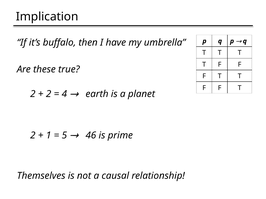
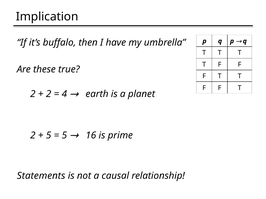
1: 1 -> 5 (49, 136)
46: 46 -> 16 (91, 136)
Themselves: Themselves -> Statements (41, 176)
